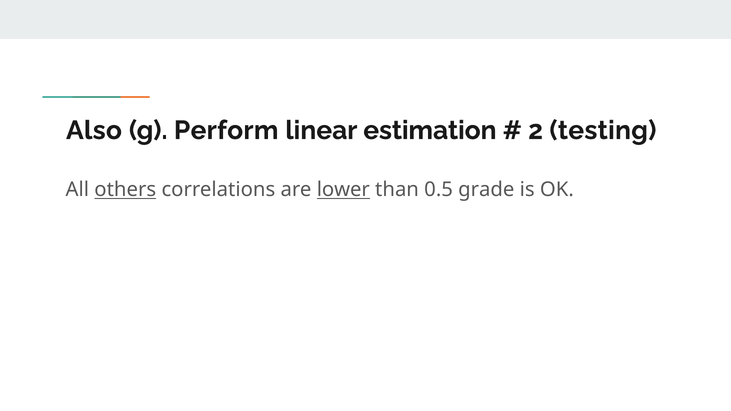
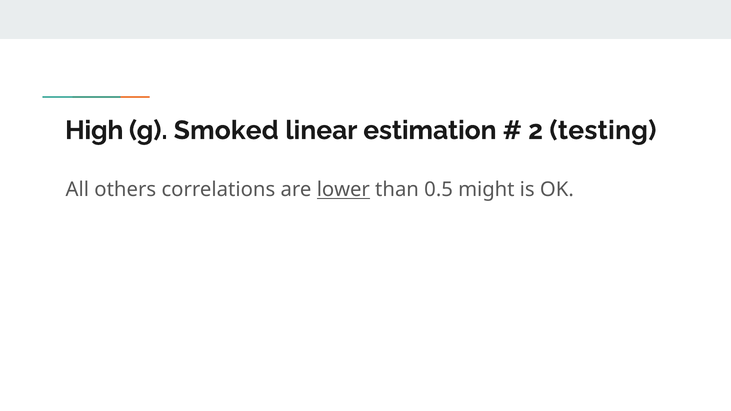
Also: Also -> High (94, 130)
Perform: Perform -> Smoked (226, 130)
others underline: present -> none (125, 190)
grade: grade -> might (486, 190)
